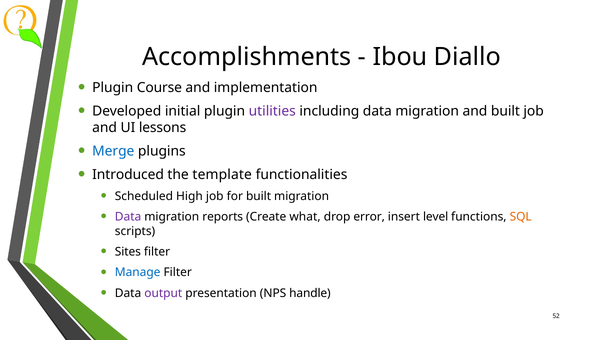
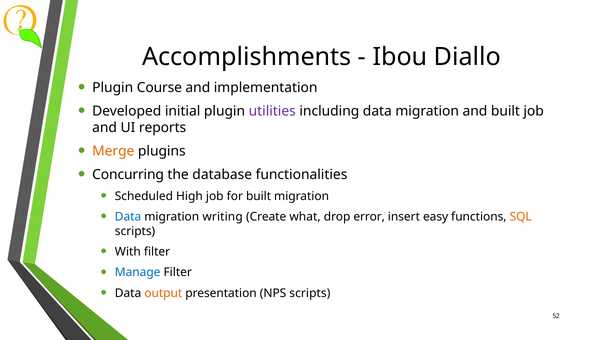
lessons: lessons -> reports (163, 128)
Merge colour: blue -> orange (113, 151)
Introduced: Introduced -> Concurring (128, 174)
template: template -> database (222, 174)
Data colour: purple -> blue (128, 217)
reports: reports -> writing (223, 217)
level: level -> easy (436, 217)
Sites: Sites -> With (128, 252)
output colour: purple -> orange (163, 293)
NPS handle: handle -> scripts (310, 293)
